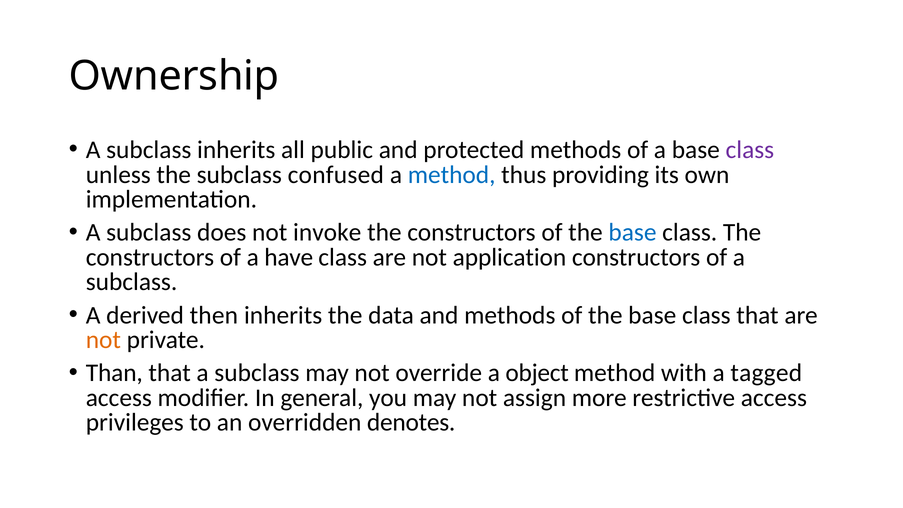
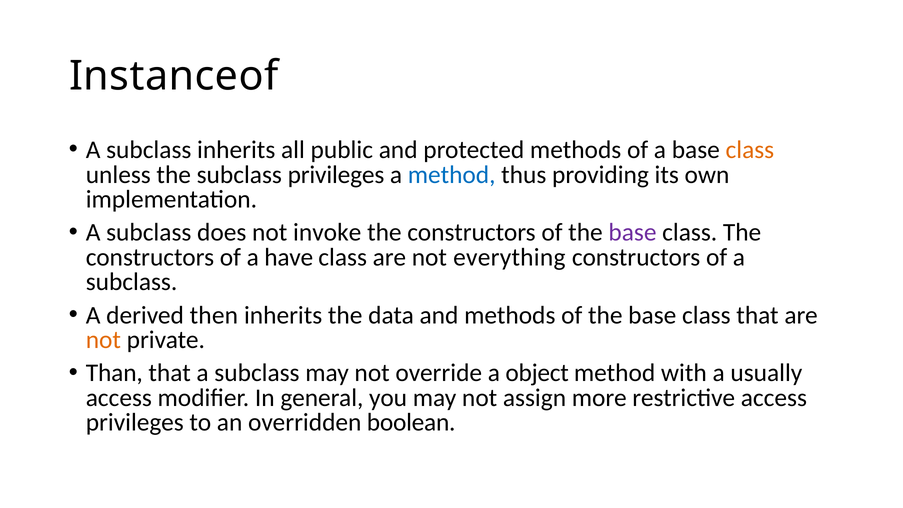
Ownership: Ownership -> Instanceof (174, 76)
class colour: purple -> orange (750, 150)
subclass confused: confused -> privileges (336, 175)
base colour: blue -> purple (633, 233)
application: application -> everything (509, 257)
tagged: tagged -> usually (766, 373)
denotes: denotes -> boolean (411, 422)
